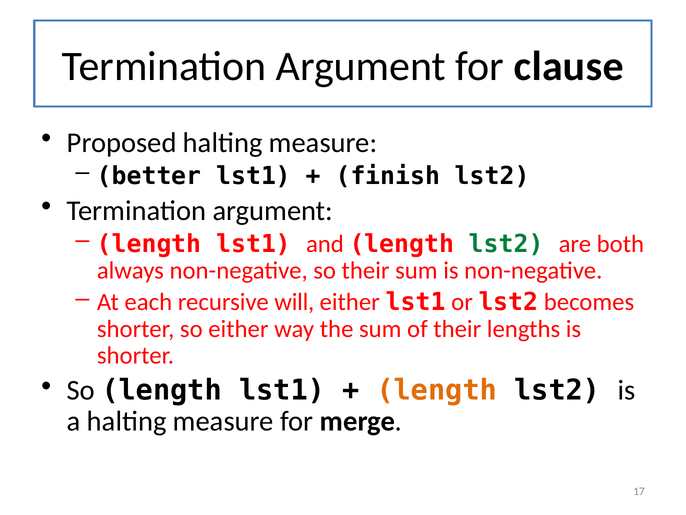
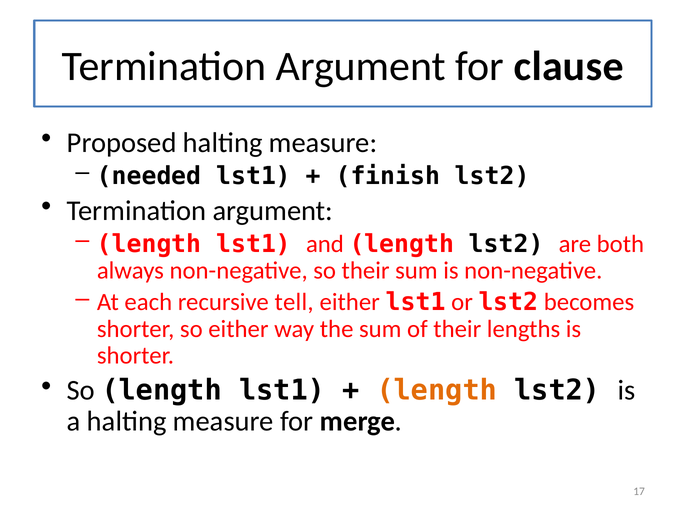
better: better -> needed (149, 176)
lst2 colour: green -> black (506, 244)
will: will -> tell (294, 302)
